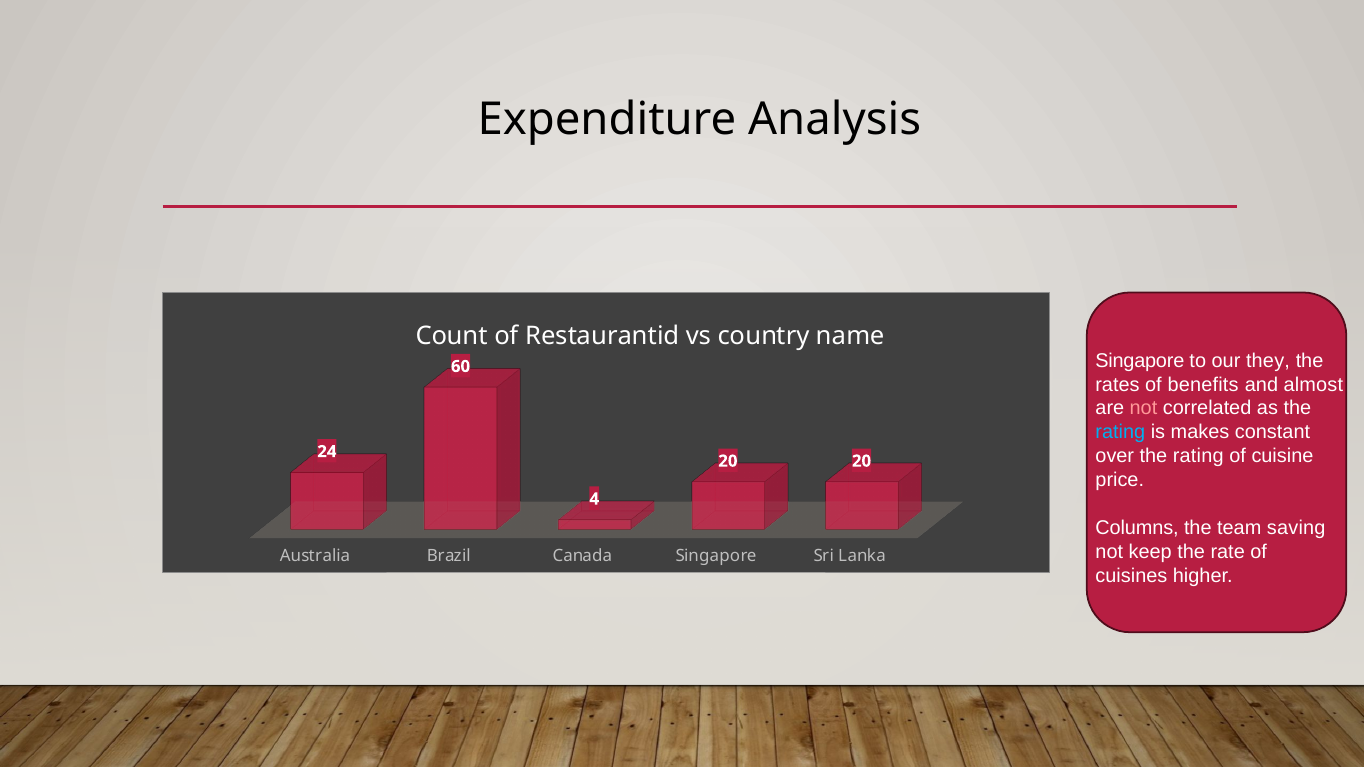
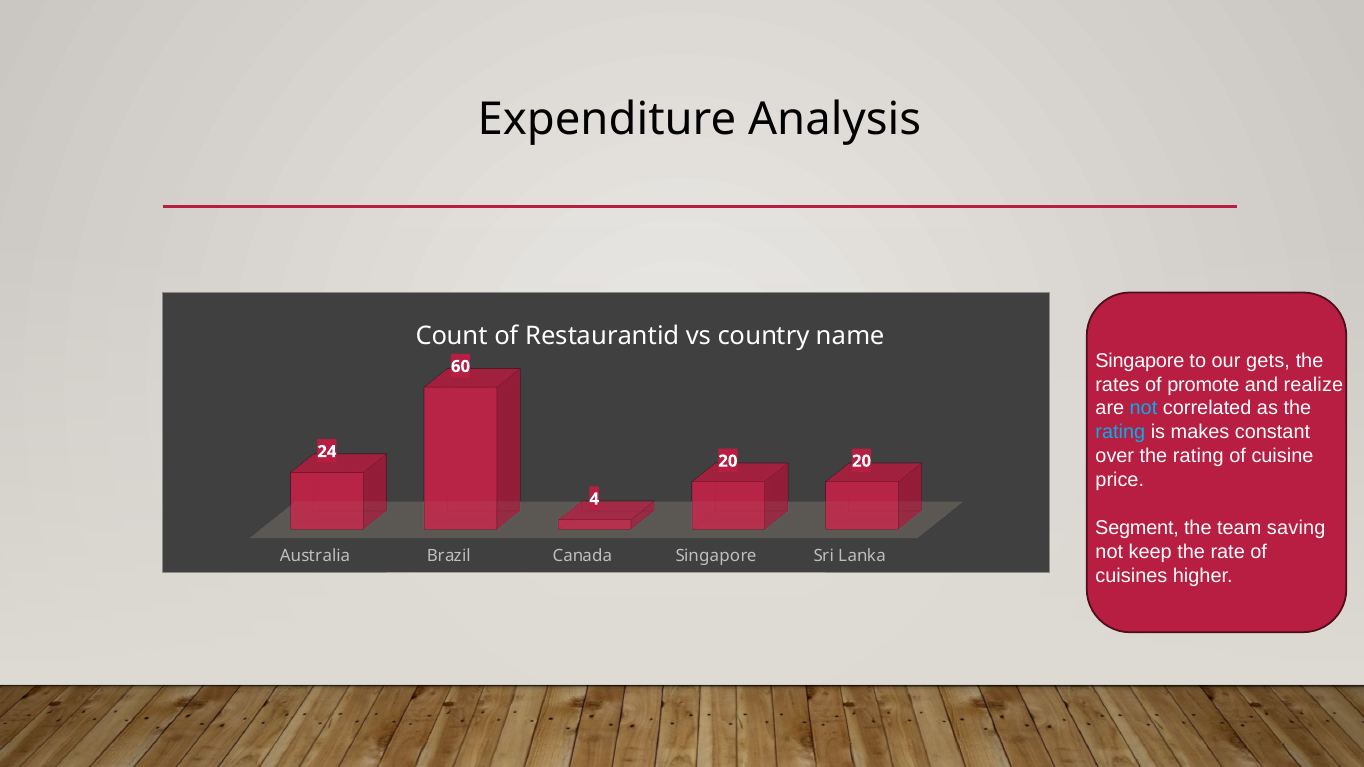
they: they -> gets (1268, 361)
benefits: benefits -> promote (1203, 385)
almost: almost -> realize (1313, 385)
not colour: pink -> light blue (1143, 409)
Columns: Columns -> Segment (1137, 528)
